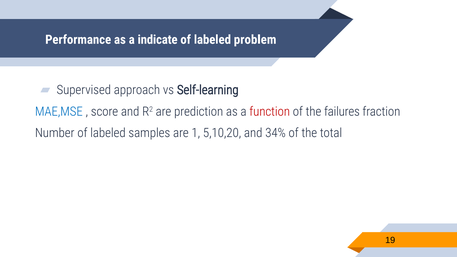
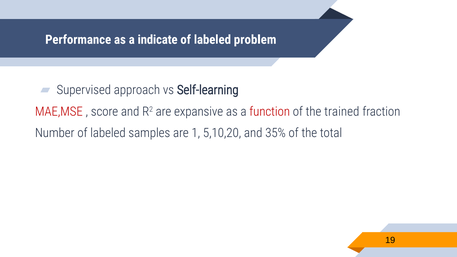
MAE,MSE colour: blue -> red (59, 112)
prediction: prediction -> expansive (199, 112)
failures: failures -> trained (342, 112)
34%: 34% -> 35% (275, 133)
